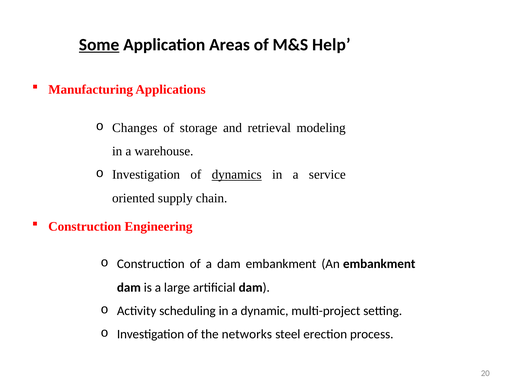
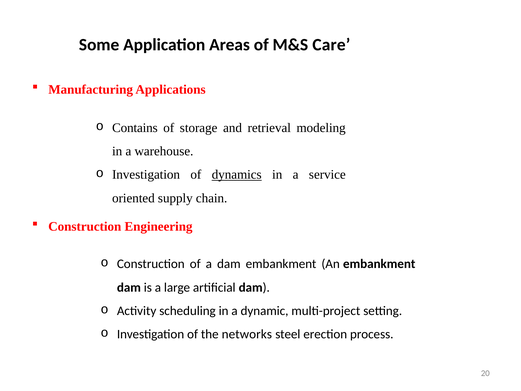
Some underline: present -> none (99, 45)
Help: Help -> Care (331, 45)
Changes: Changes -> Contains (135, 128)
